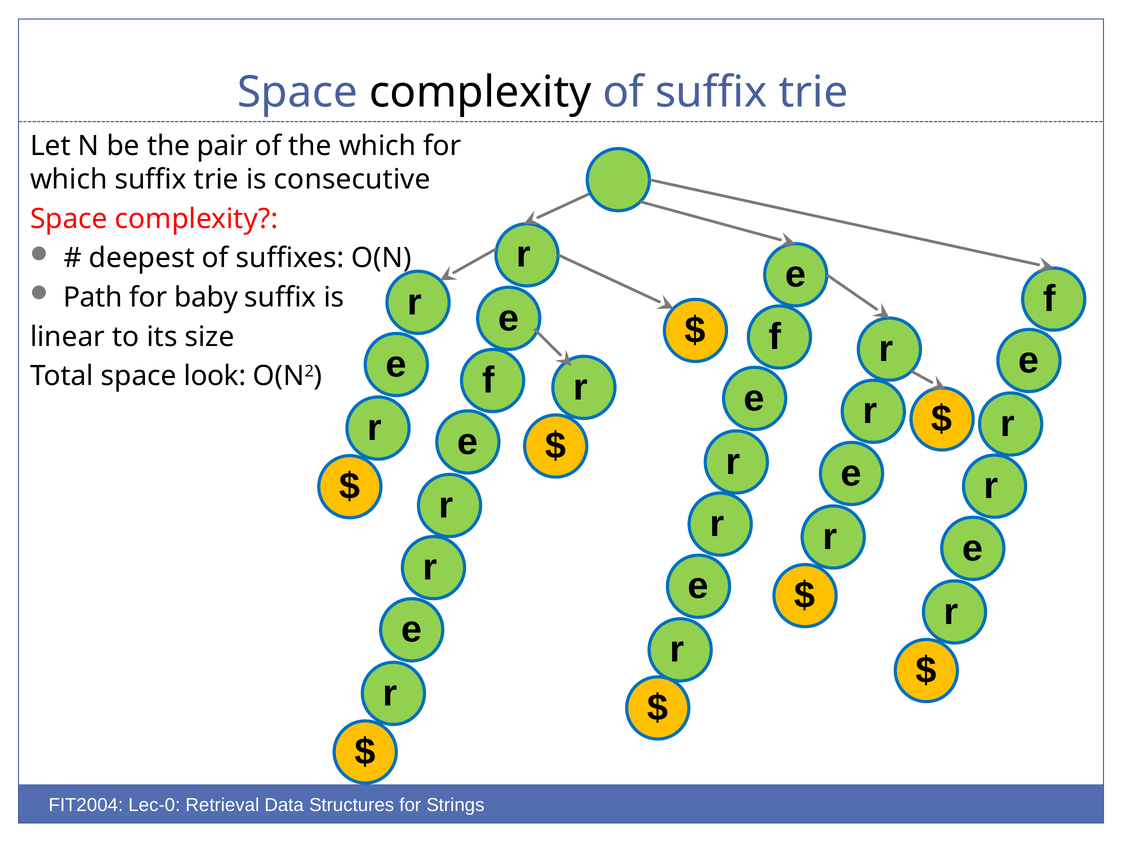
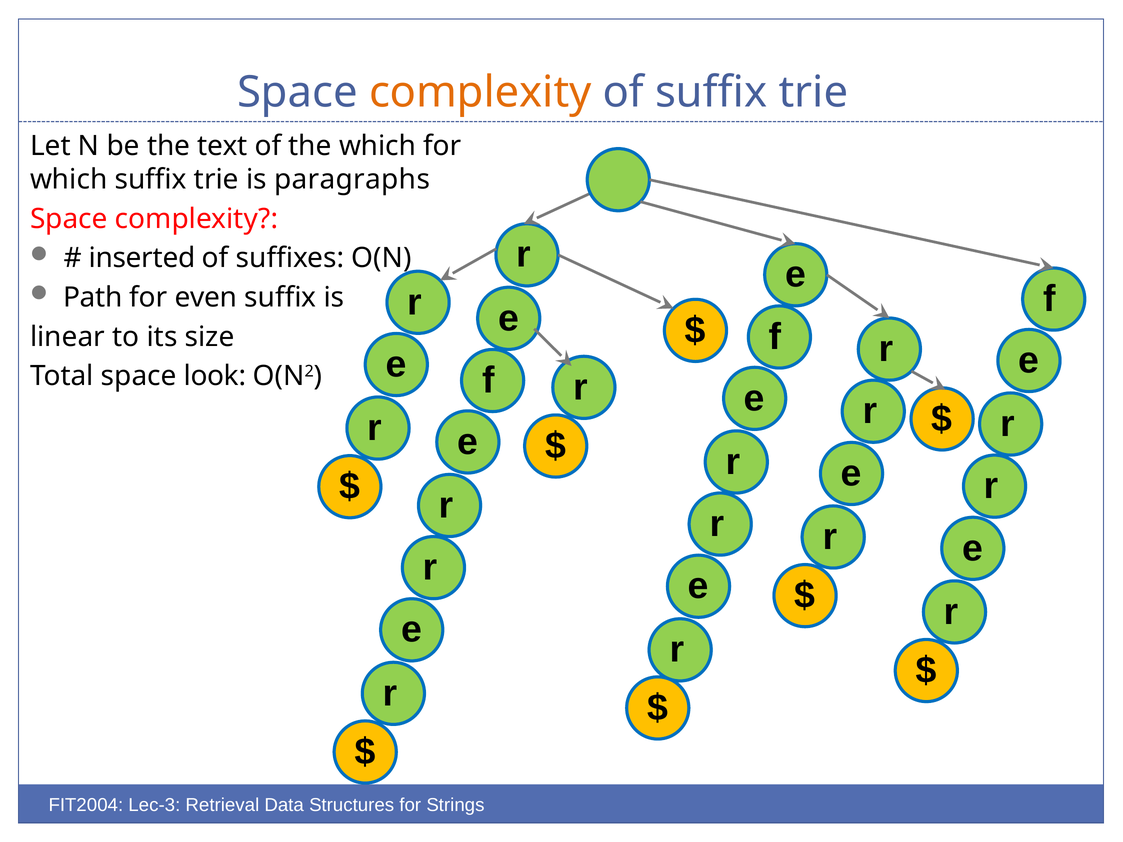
complexity colour: black -> orange (480, 93)
pair: pair -> text (222, 146)
consecutive: consecutive -> paragraphs (352, 180)
deepest: deepest -> inserted (142, 258)
baby: baby -> even (206, 298)
Lec-0: Lec-0 -> Lec-3 (154, 805)
